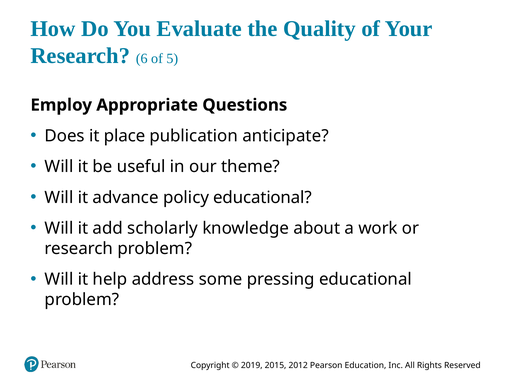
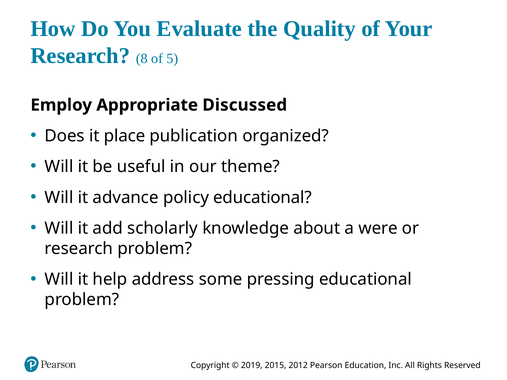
6: 6 -> 8 (142, 59)
Questions: Questions -> Discussed (245, 105)
anticipate: anticipate -> organized (286, 136)
work: work -> were (378, 228)
